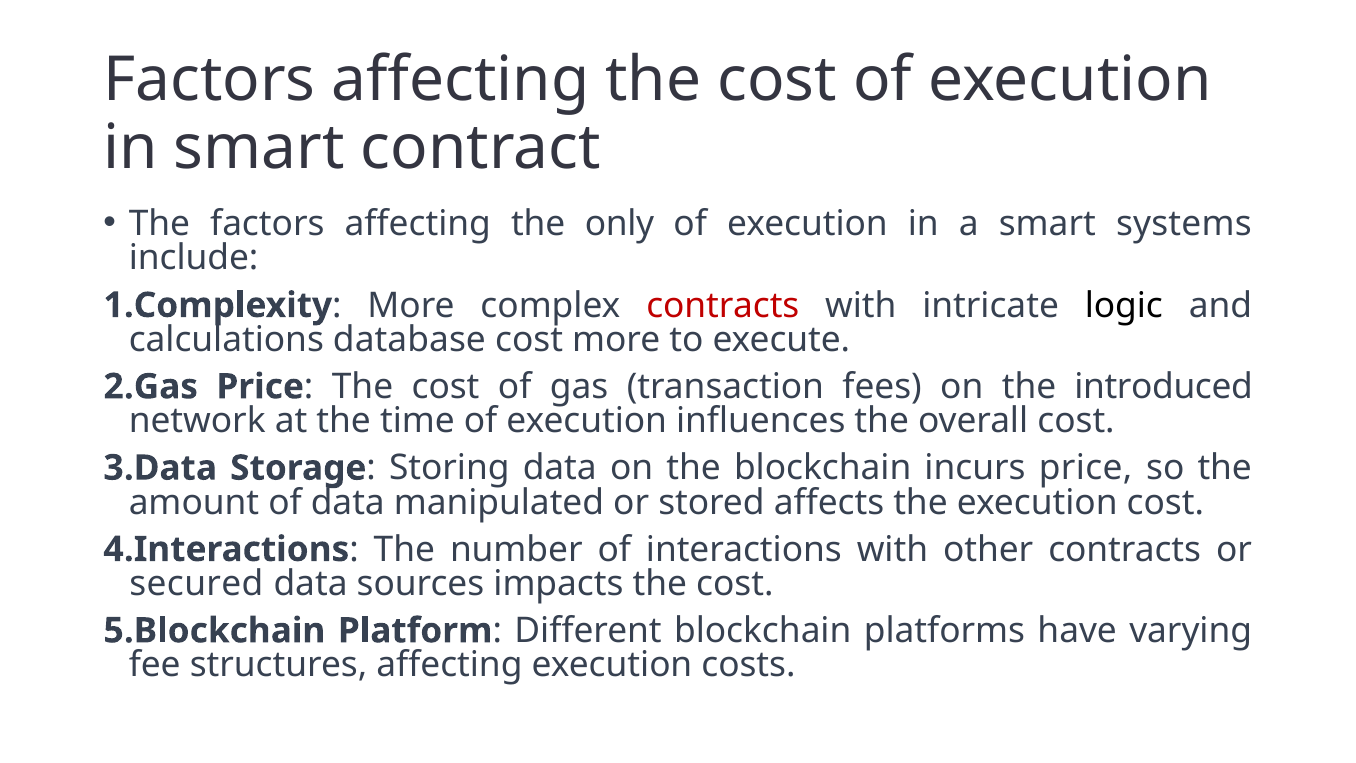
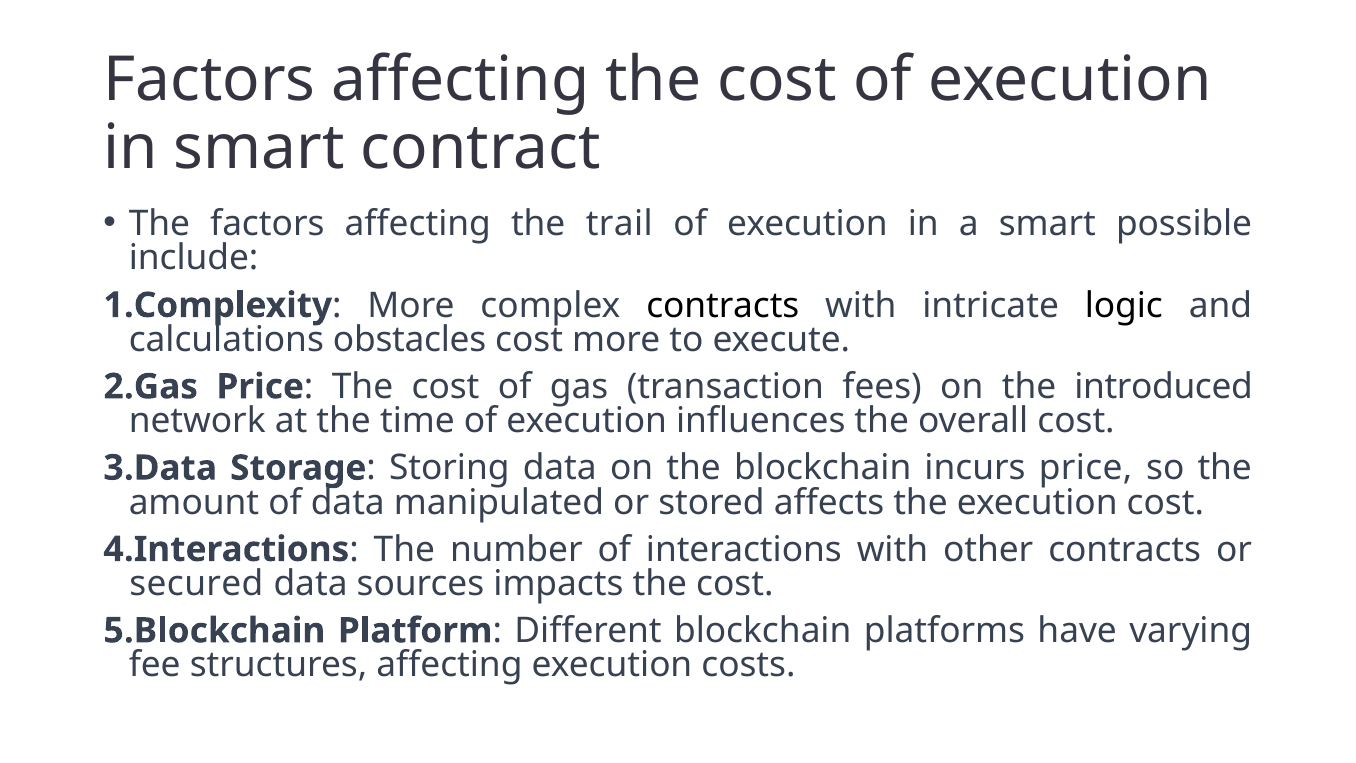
only: only -> trail (619, 224)
systems: systems -> possible (1184, 224)
contracts colour: red -> black (723, 305)
database: database -> obstacles (410, 340)
